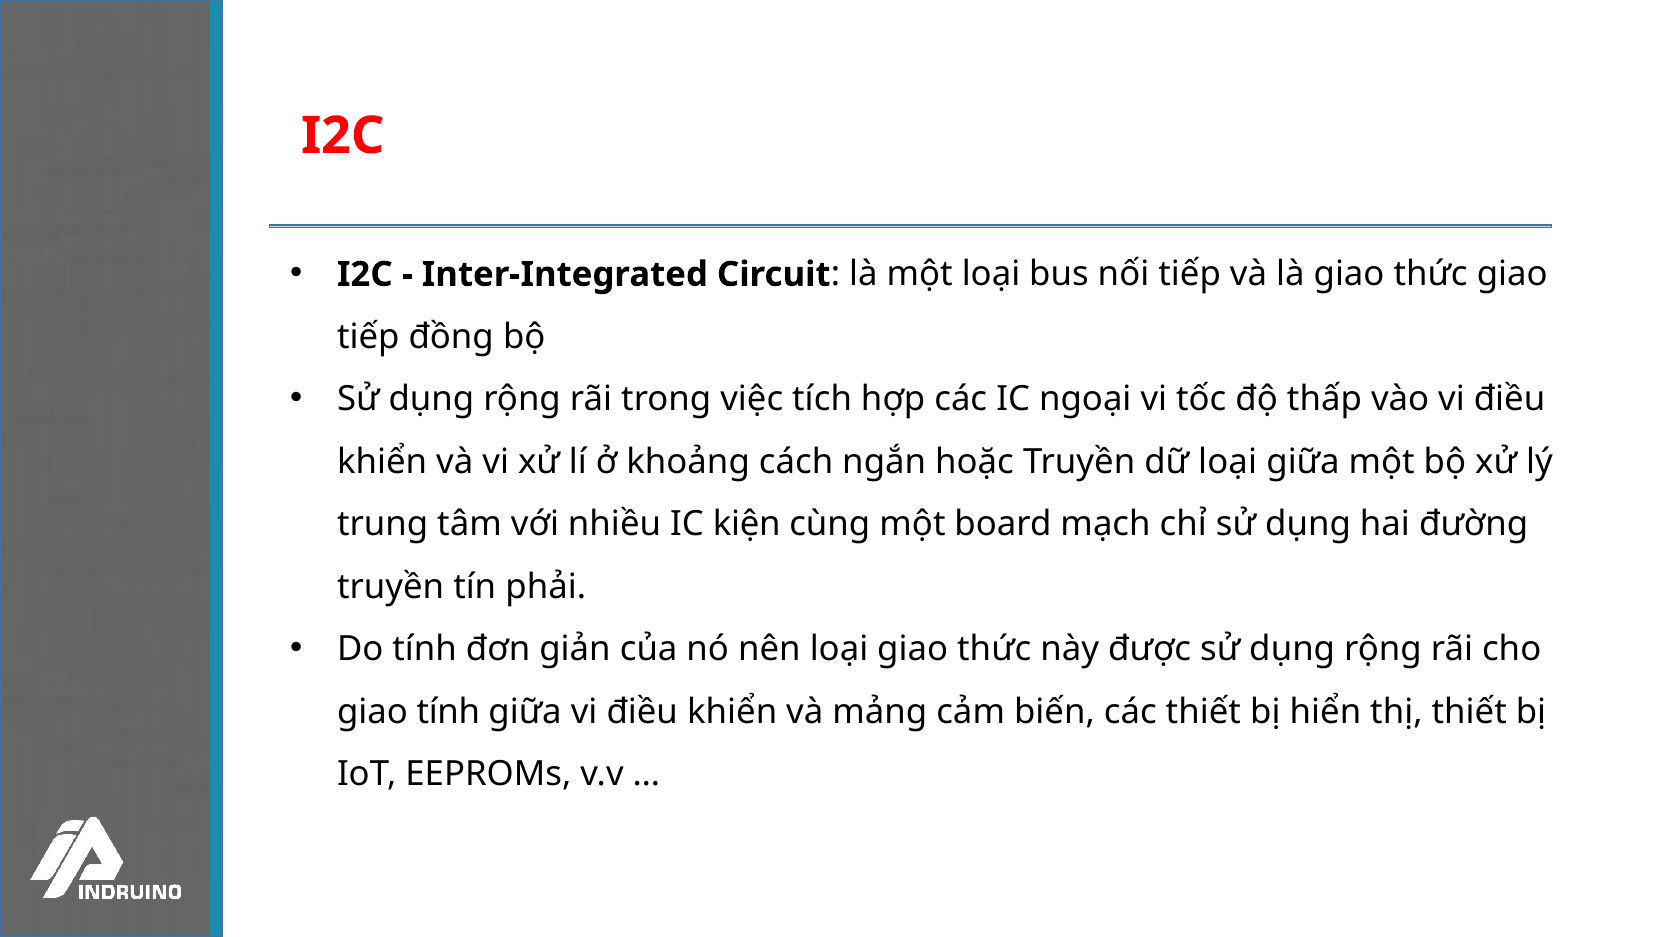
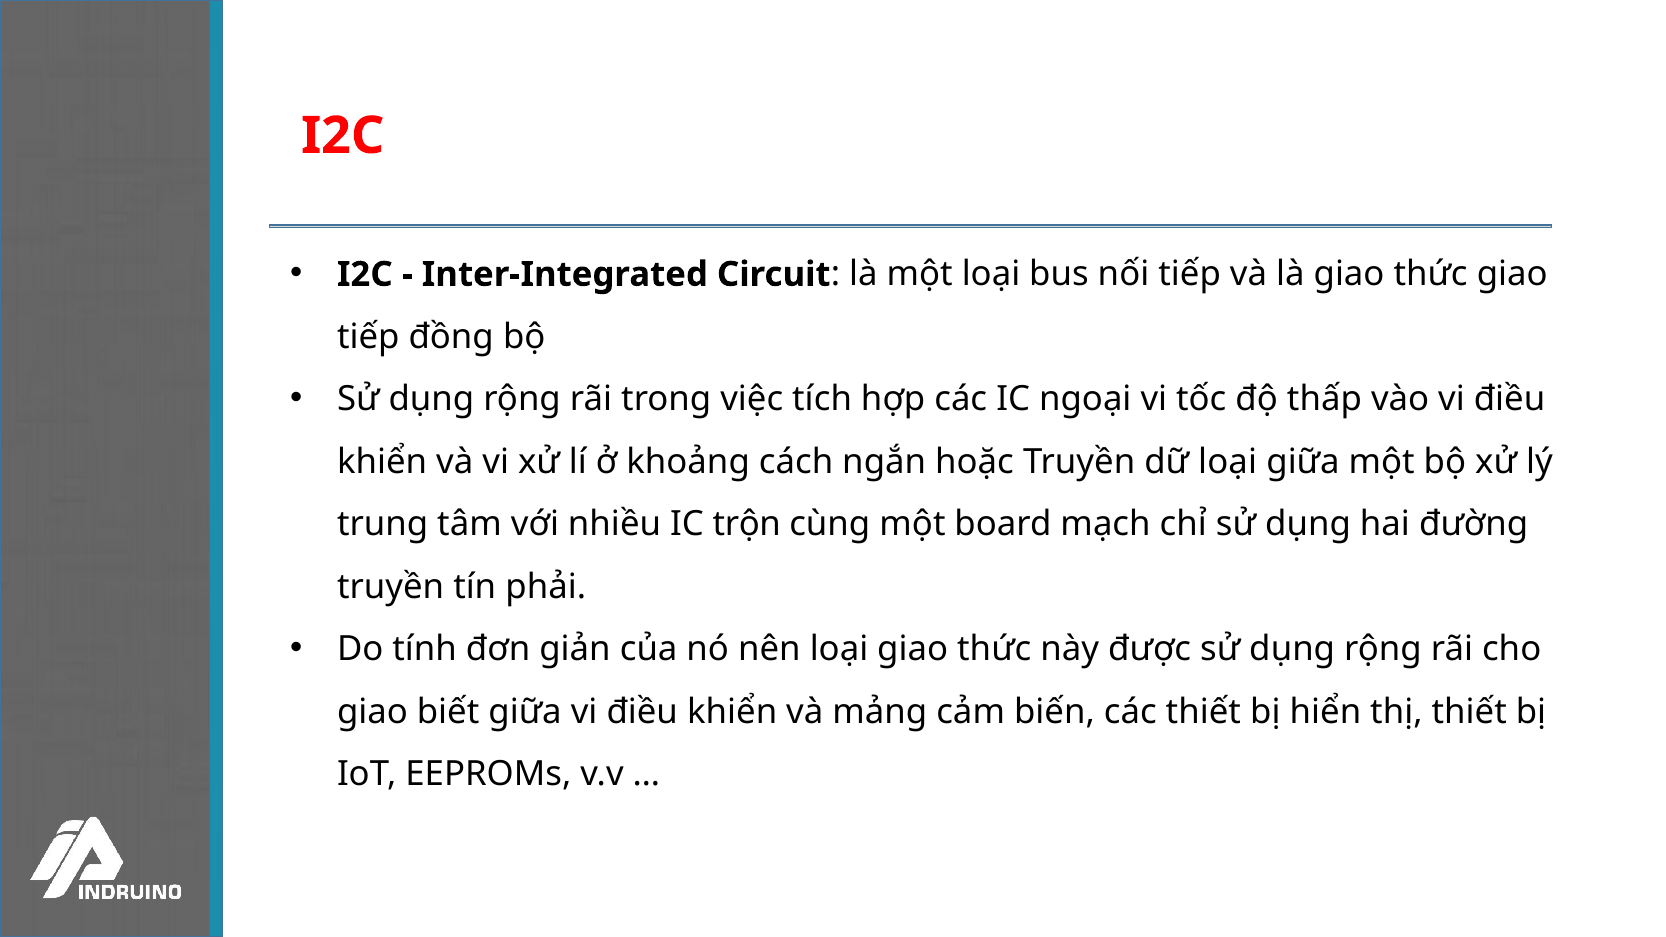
kiện: kiện -> trộn (747, 524)
giao tính: tính -> biết (448, 712)
